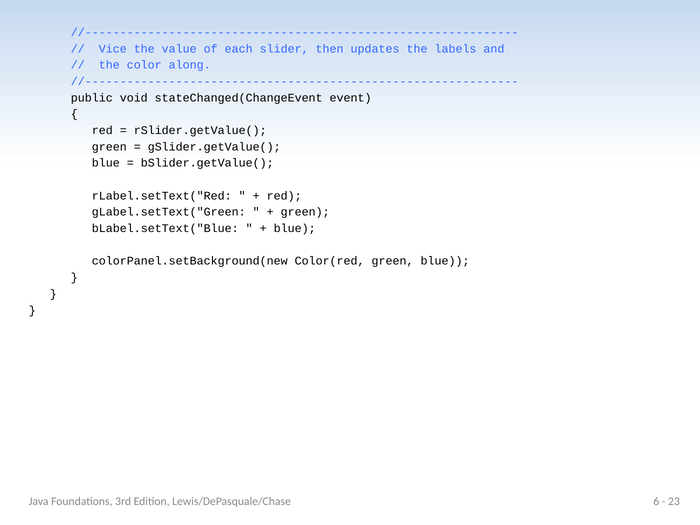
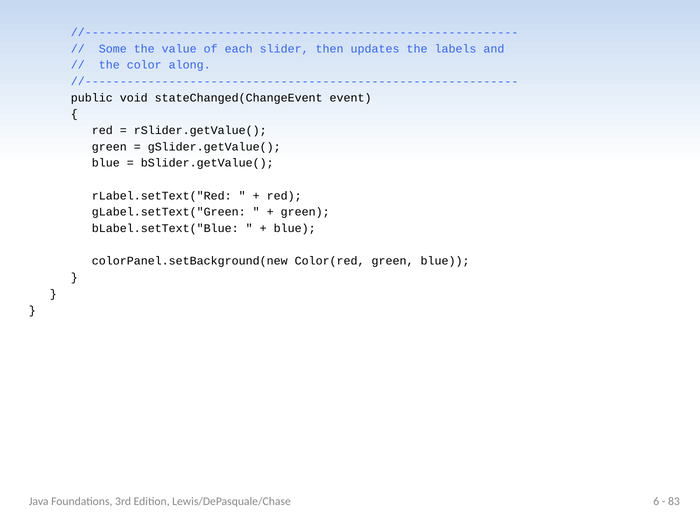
Vice: Vice -> Some (113, 49)
23: 23 -> 83 (674, 501)
